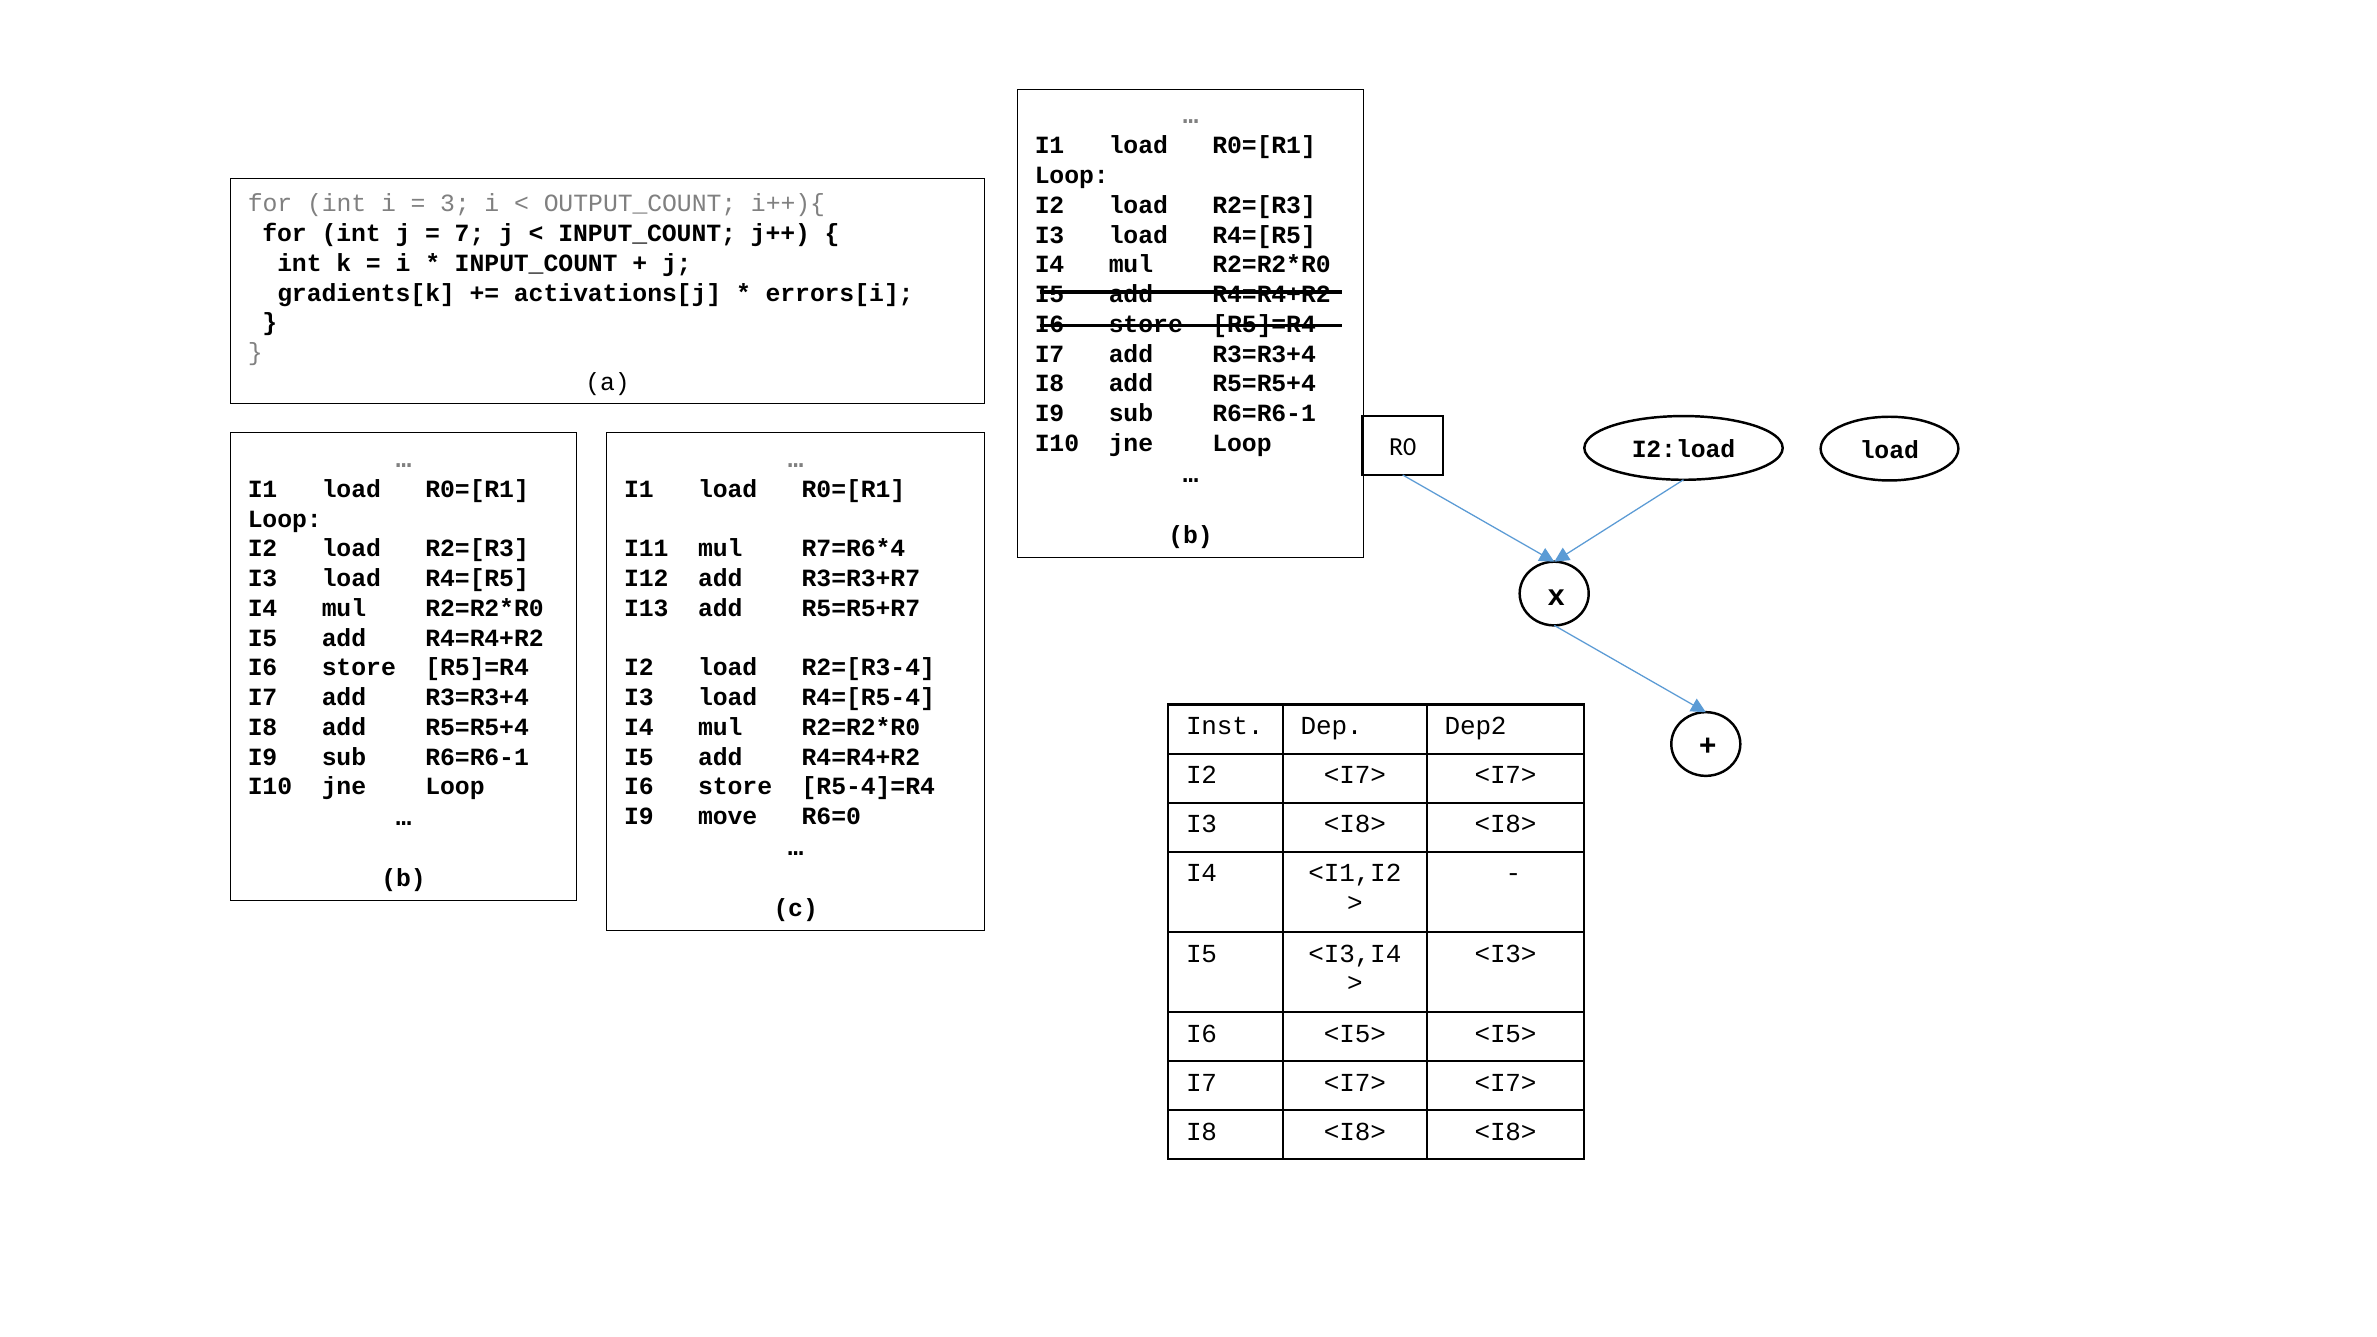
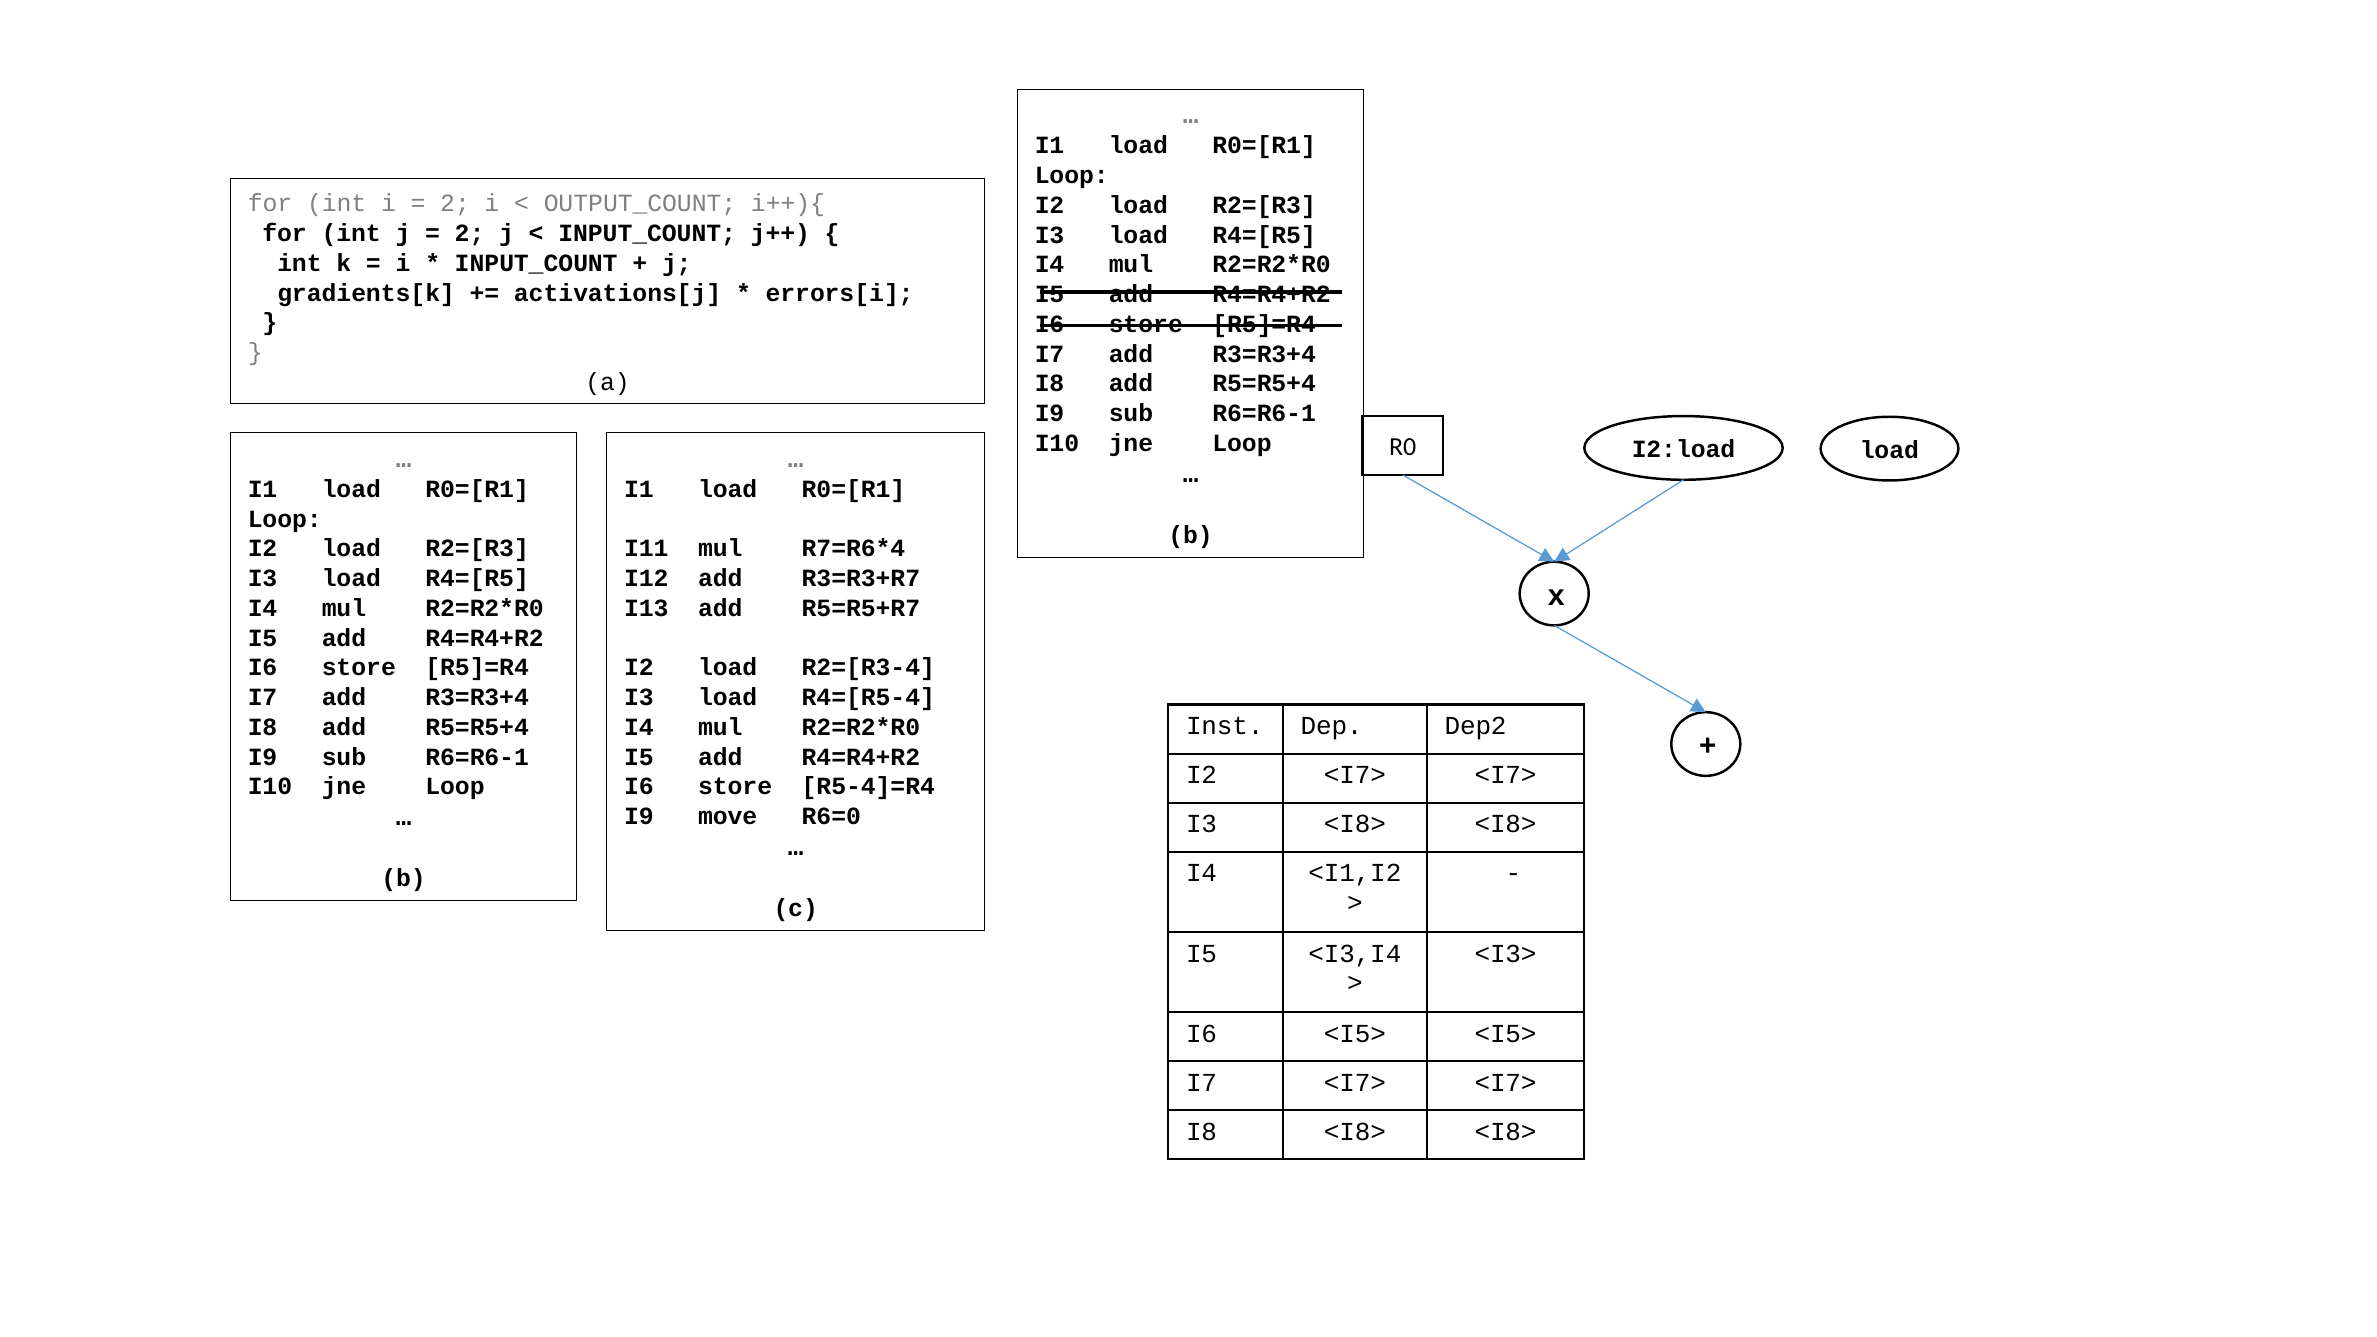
3: 3 -> 2 (455, 204)
7: 7 -> 2 (470, 233)
